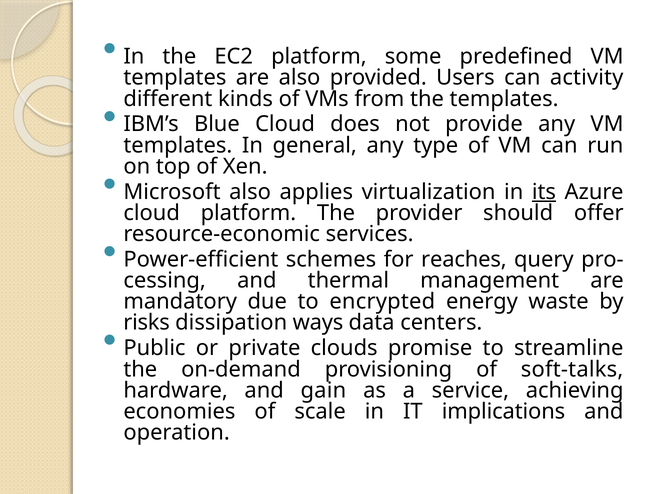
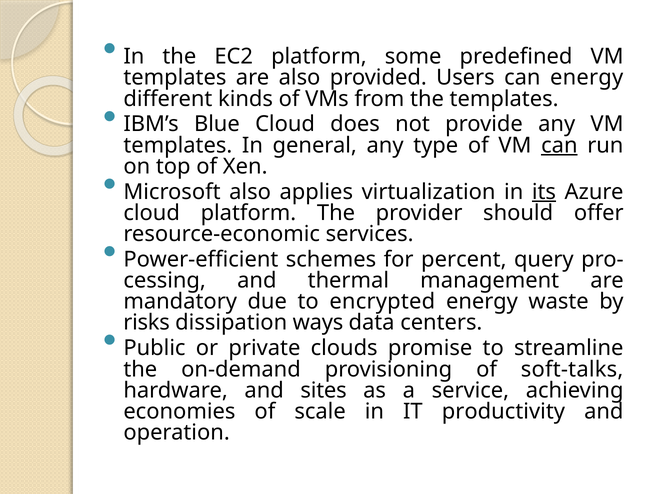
can activity: activity -> energy (587, 78)
can underline: none -> present (559, 145)
reaches: reaches -> percent (464, 259)
gain: gain -> sites (324, 390)
implications: implications -> productivity (503, 411)
